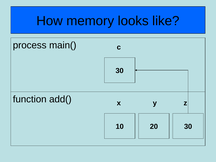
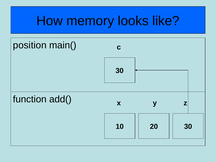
process: process -> position (30, 45)
